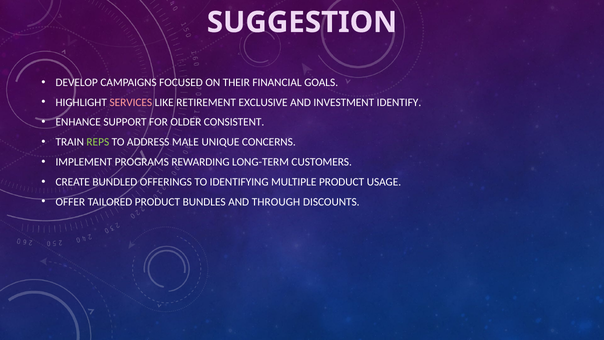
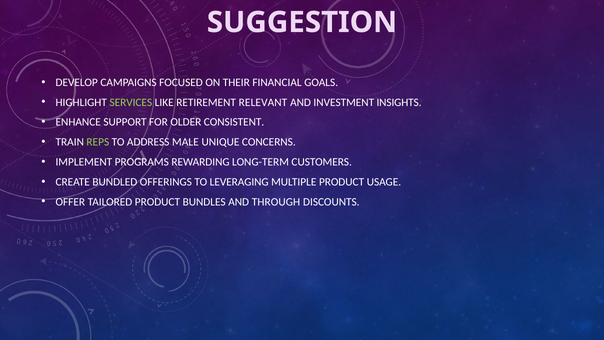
SERVICES colour: pink -> light green (131, 102)
EXCLUSIVE: EXCLUSIVE -> RELEVANT (263, 102)
IDENTIFY: IDENTIFY -> INSIGHTS (399, 102)
IDENTIFYING: IDENTIFYING -> LEVERAGING (239, 182)
